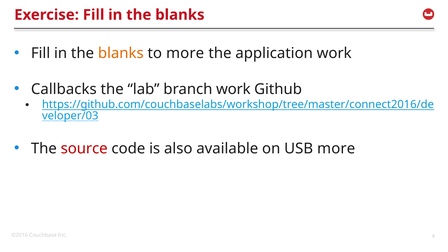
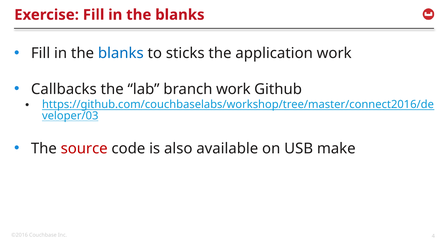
blanks colour: orange -> blue (121, 53)
to more: more -> sticks (185, 53)
USB more: more -> make (336, 148)
